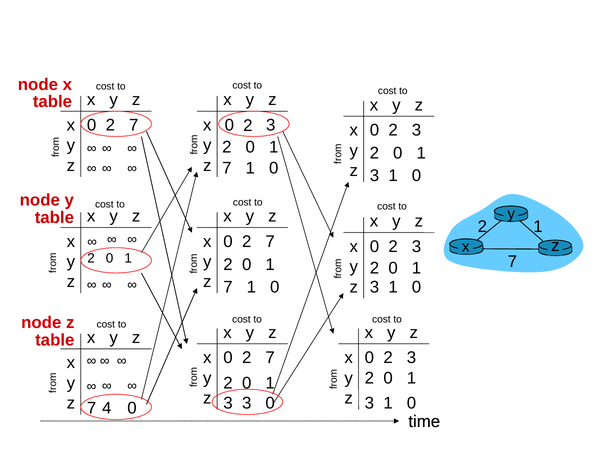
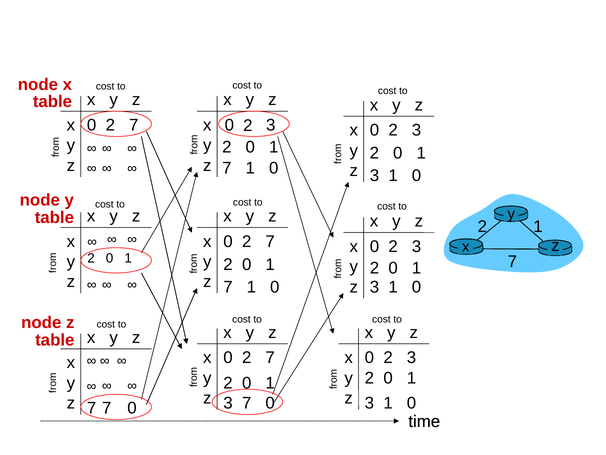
3 3: 3 -> 7 (247, 403)
7 4: 4 -> 7 (107, 408)
